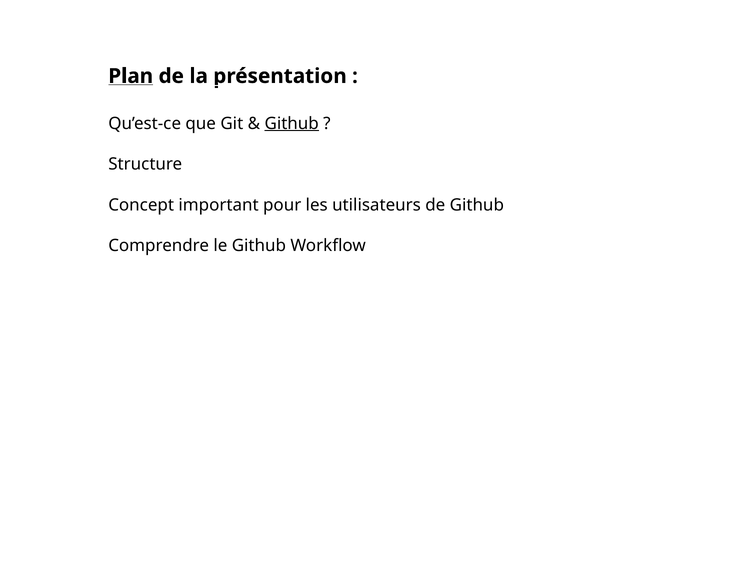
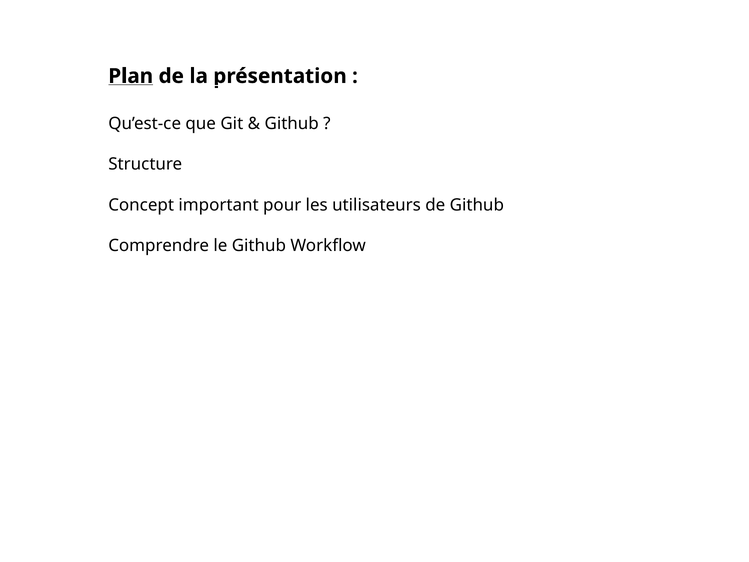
Github underline: present -> none (292, 123)
